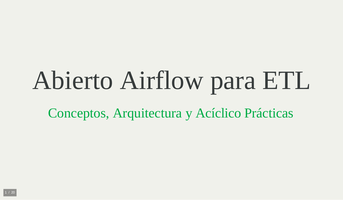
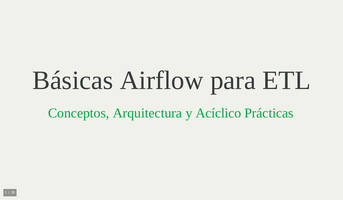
Abierto: Abierto -> Básicas (73, 80)
